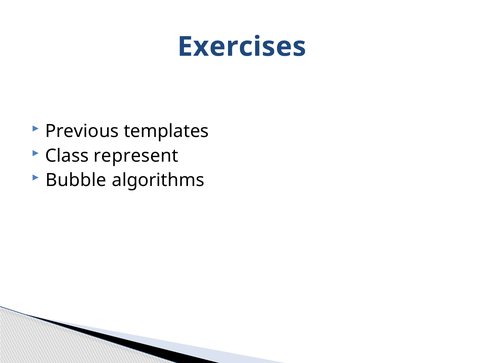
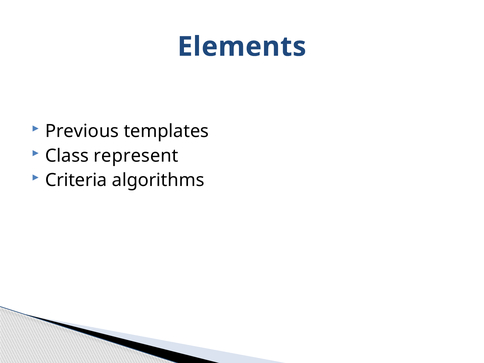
Exercises: Exercises -> Elements (242, 47)
Bubble: Bubble -> Criteria (76, 180)
